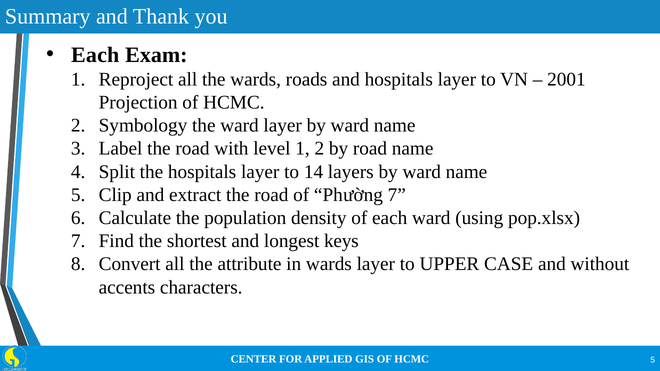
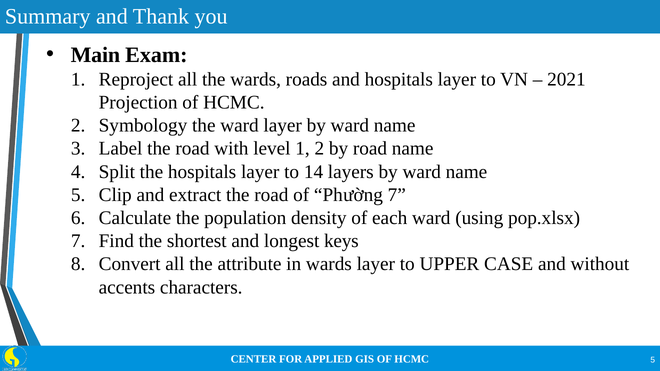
Each: Each -> Main (95, 55)
2001: 2001 -> 2021 (566, 79)
